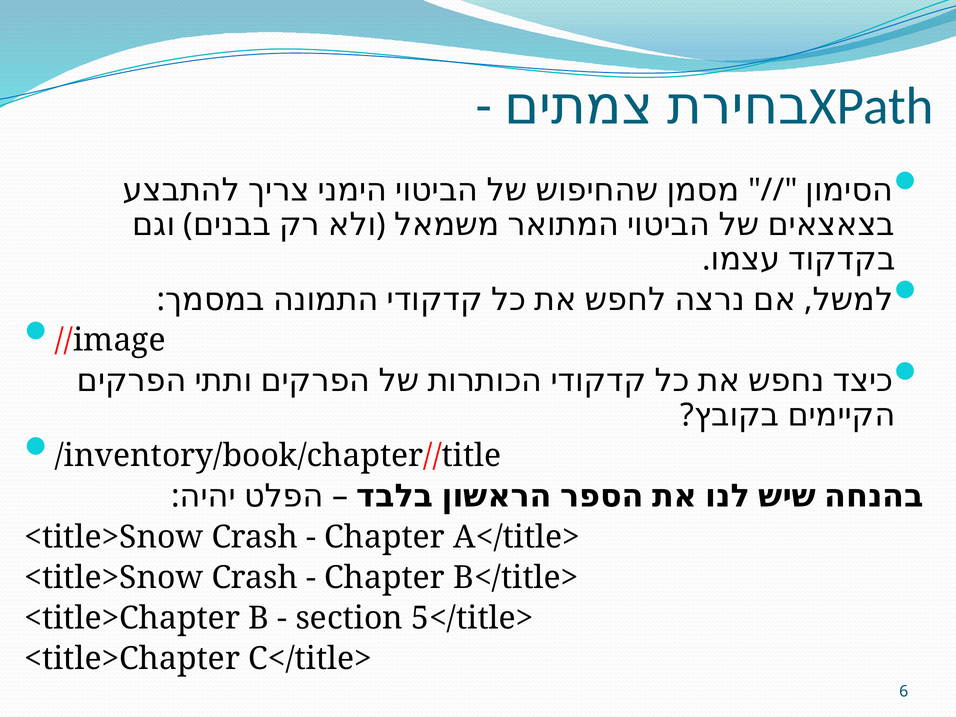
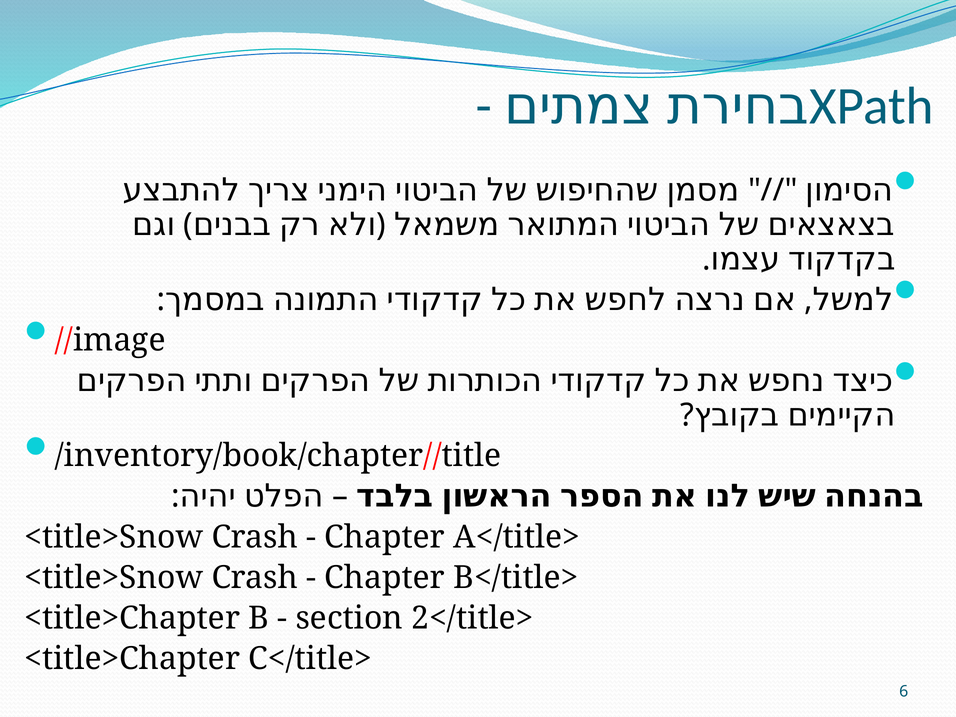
5</title>: 5</title> -> 2</title> (472, 618)
